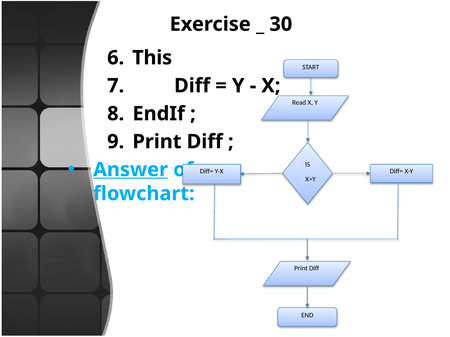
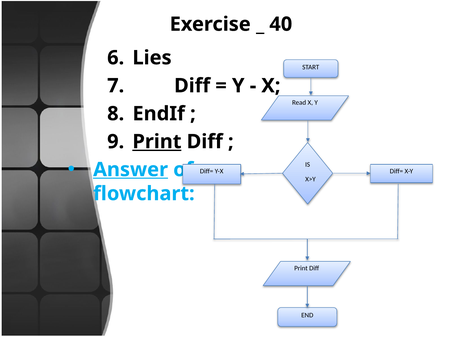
30: 30 -> 40 (281, 24)
This: This -> Lies (152, 58)
Print underline: none -> present (157, 142)
